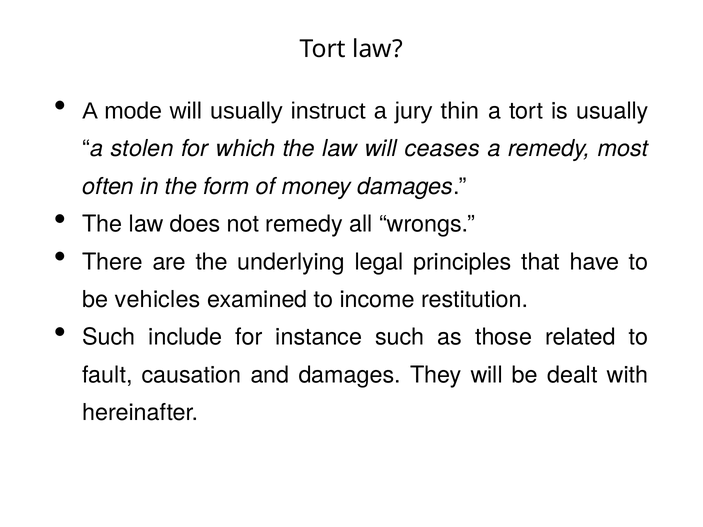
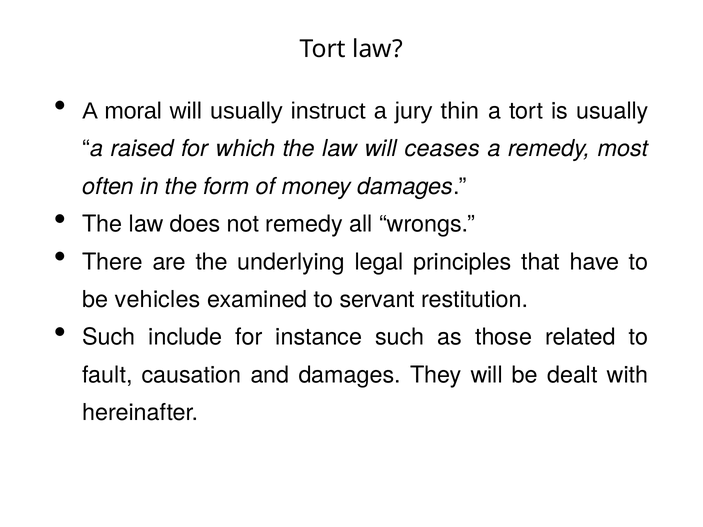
mode: mode -> moral (133, 111)
stolen: stolen -> raised (142, 149)
income: income -> servant (377, 300)
